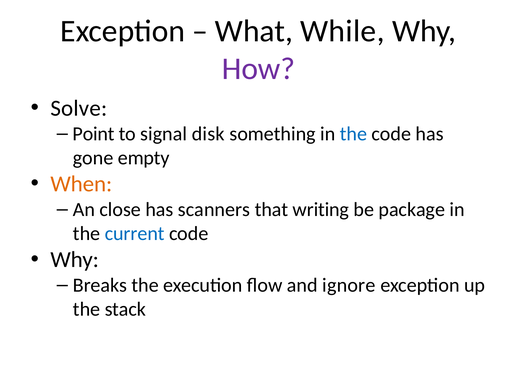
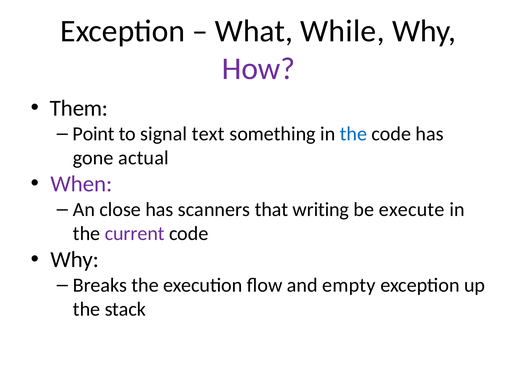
Solve: Solve -> Them (79, 108)
disk: disk -> text (208, 134)
empty: empty -> actual (144, 158)
When colour: orange -> purple (81, 184)
package: package -> execute (412, 210)
current colour: blue -> purple (135, 234)
ignore: ignore -> empty (349, 286)
